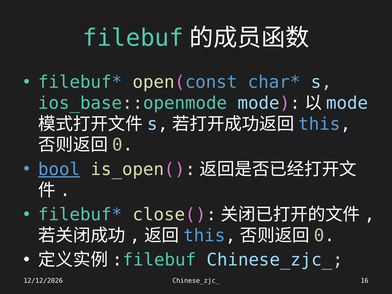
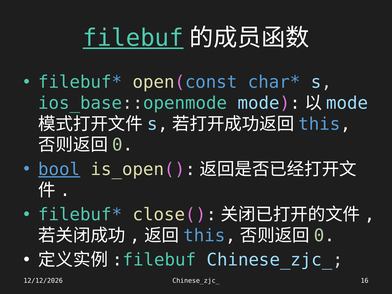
filebuf underline: none -> present (133, 38)
